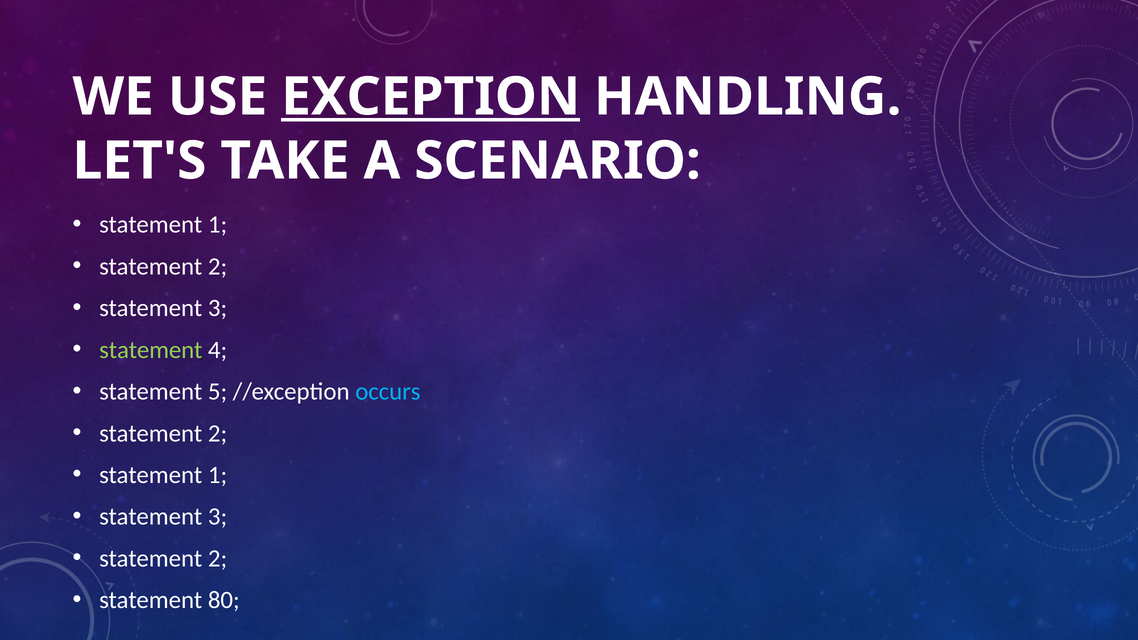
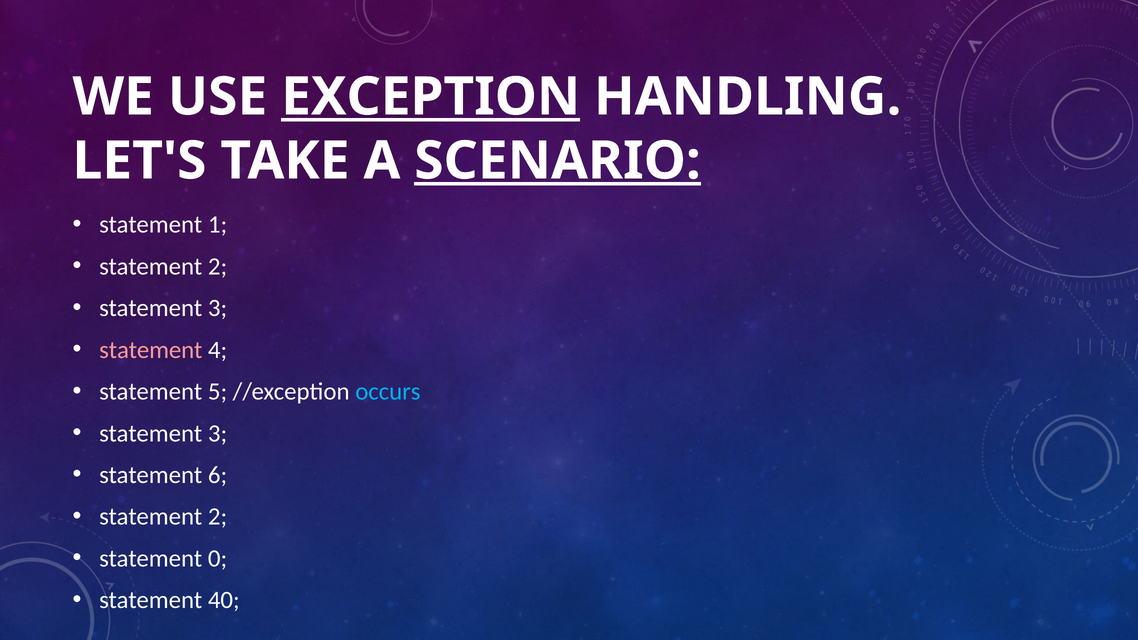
SCENARIO underline: none -> present (558, 161)
statement colour: light green -> pink (151, 350)
2: 2 -> 3 (218, 433)
1: 1 -> 6 (218, 475)
3: 3 -> 2 (218, 517)
2: 2 -> 0 (218, 559)
80: 80 -> 40 (224, 600)
